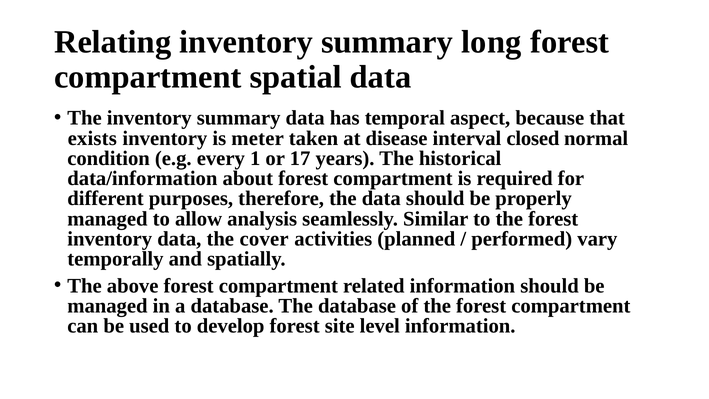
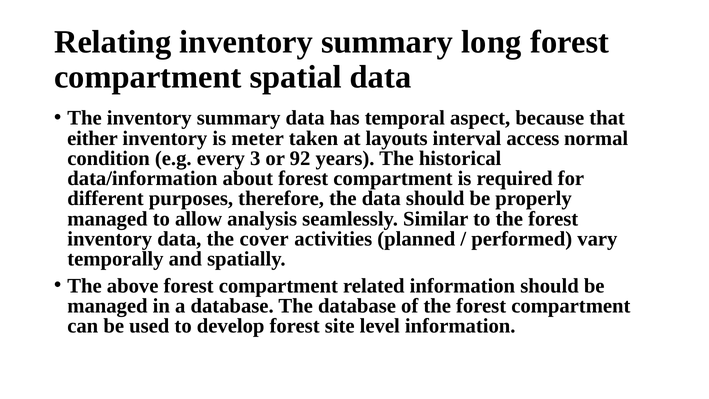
exists: exists -> either (92, 138)
disease: disease -> layouts (397, 138)
closed: closed -> access (533, 138)
1: 1 -> 3 (255, 158)
17: 17 -> 92 (300, 158)
